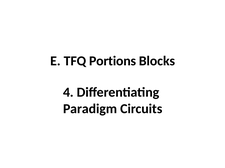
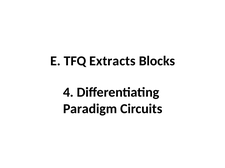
Portions: Portions -> Extracts (112, 61)
